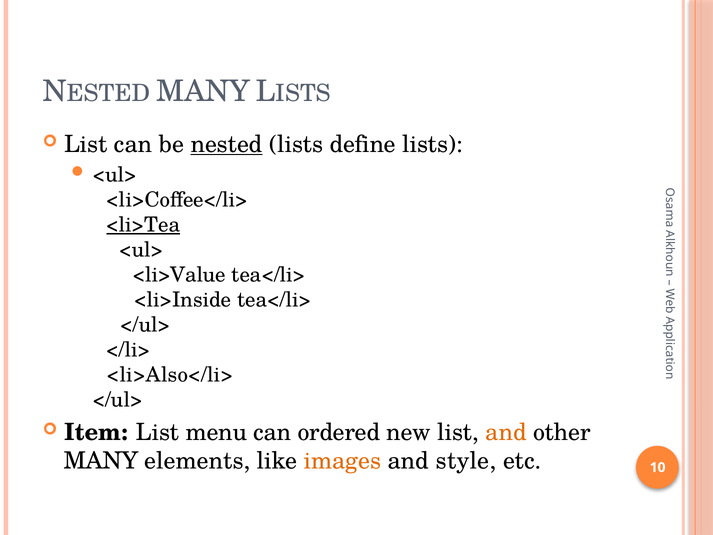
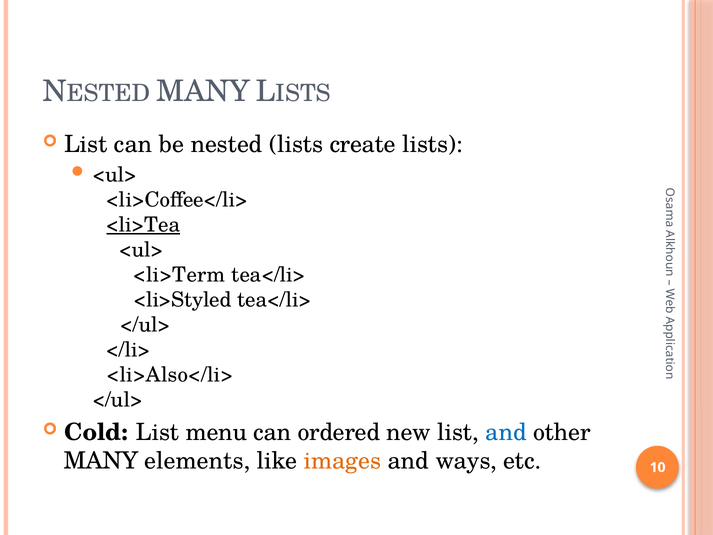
nested underline: present -> none (227, 144)
define: define -> create (363, 144)
<li>Value: <li>Value -> <li>Term (179, 275)
<li>Inside: <li>Inside -> <li>Styled (183, 300)
Item: Item -> Cold (96, 432)
and colour: orange -> blue (506, 432)
style: style -> ways (466, 461)
